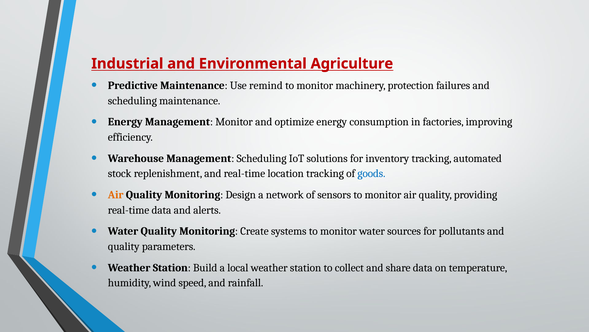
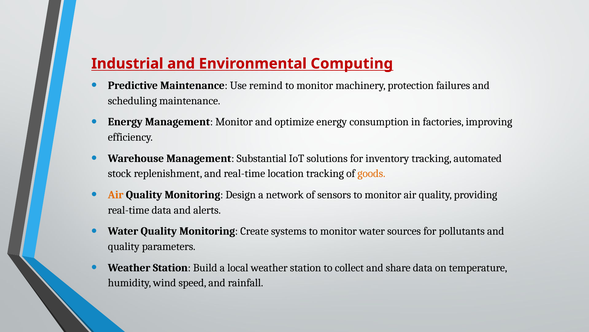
Agriculture: Agriculture -> Computing (352, 64)
Management Scheduling: Scheduling -> Substantial (262, 158)
goods colour: blue -> orange (371, 173)
